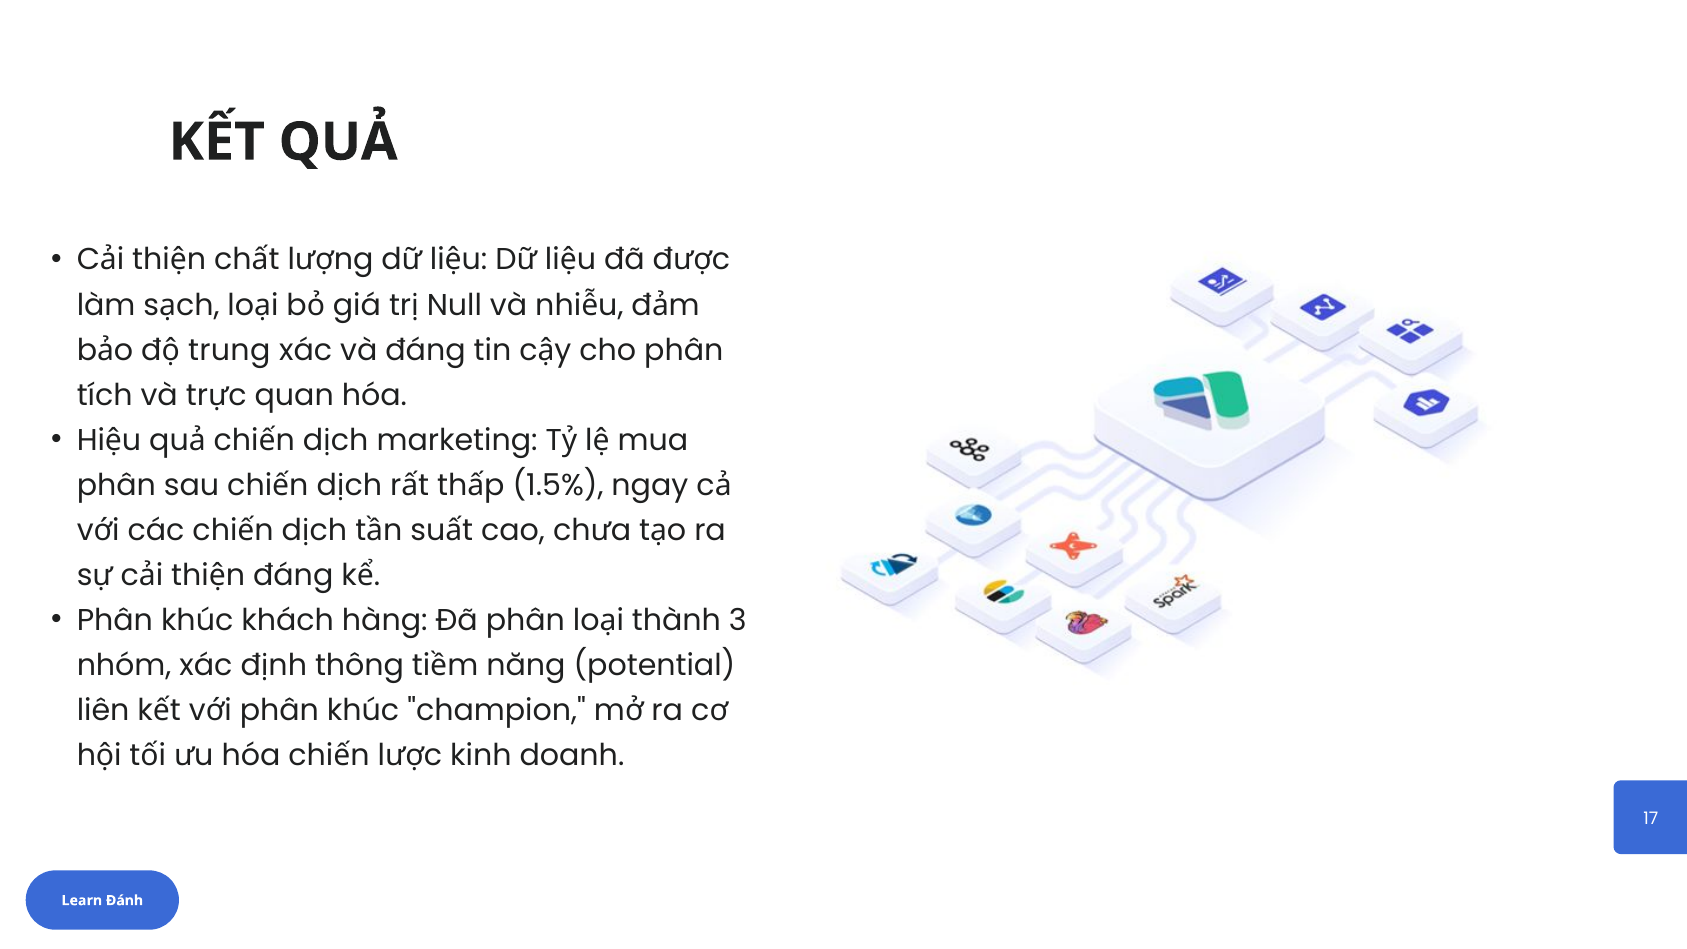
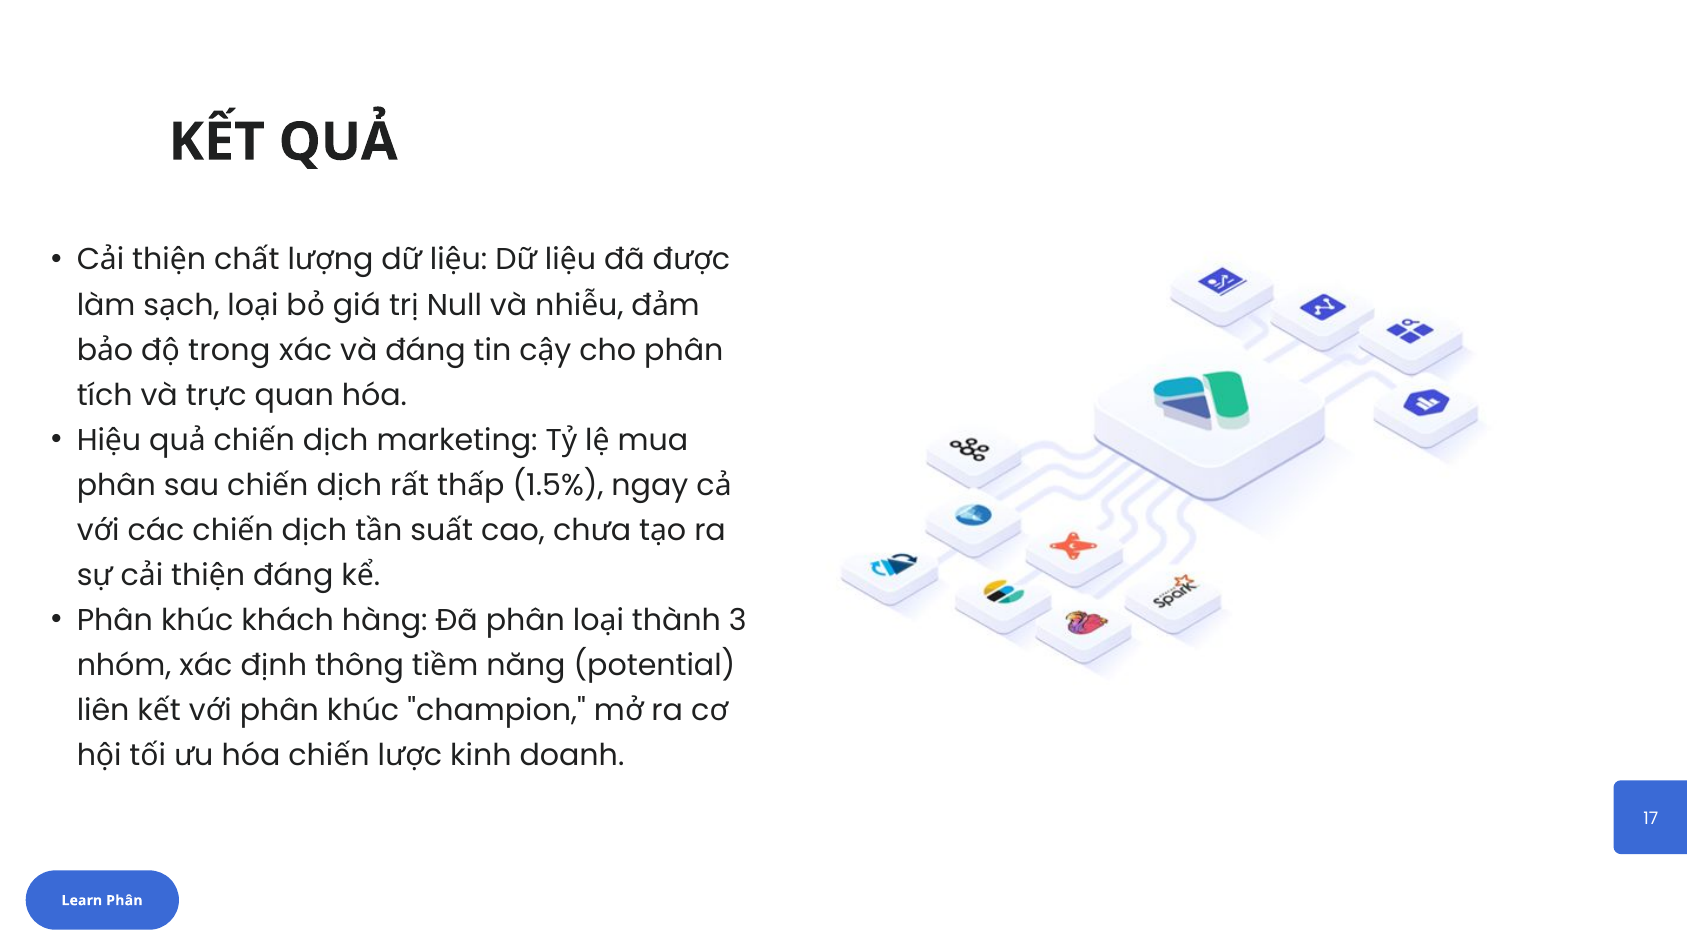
trung: trung -> trong (229, 350)
Learn Đánh: Đánh -> Phân (124, 900)
